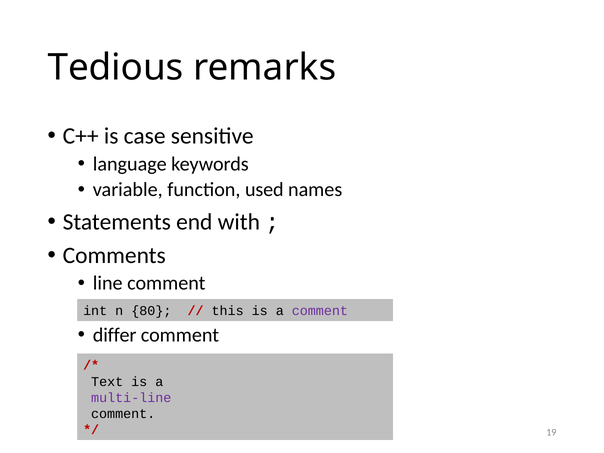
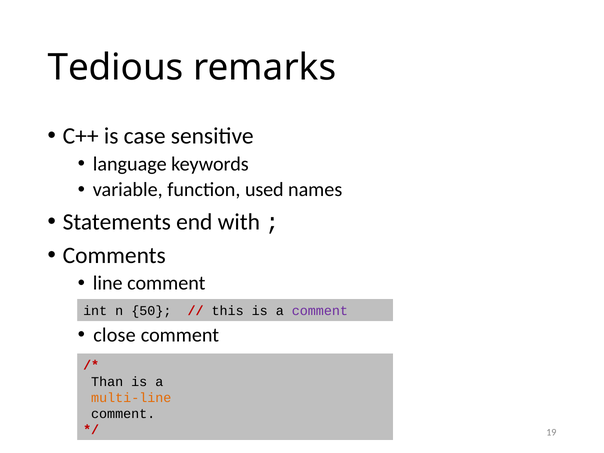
80: 80 -> 50 (151, 311)
differ: differ -> close (114, 335)
Text: Text -> Than (107, 382)
multi-line colour: purple -> orange (131, 398)
